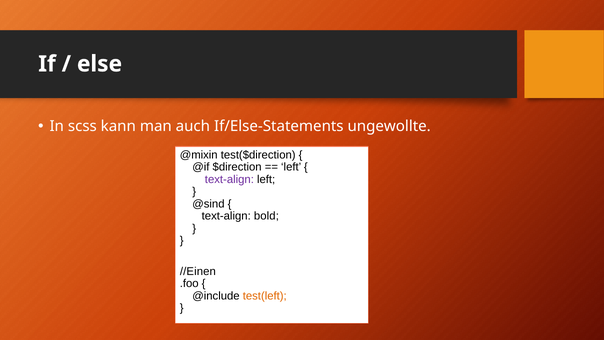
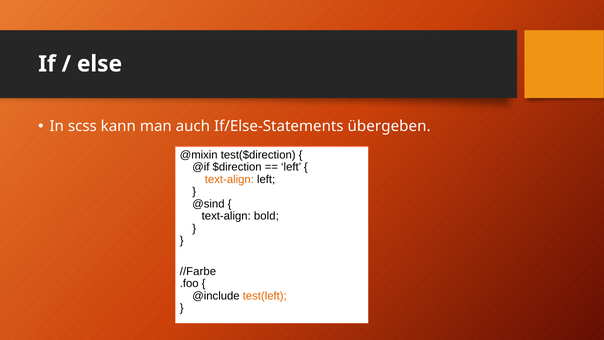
ungewollte: ungewollte -> übergeben (389, 126)
text-align colour: purple -> orange (229, 179)
//Einen: //Einen -> //Farbe (198, 271)
